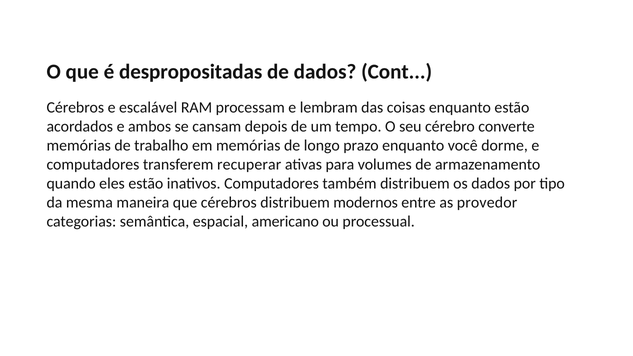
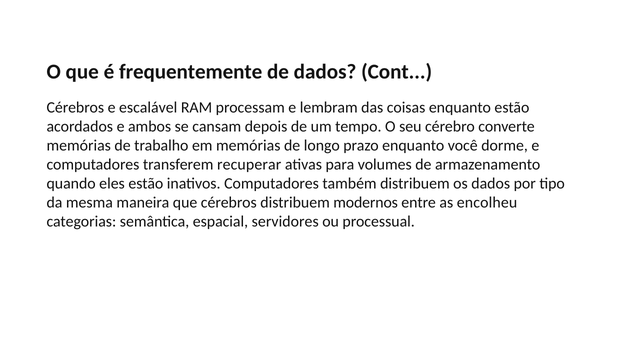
despropositadas: despropositadas -> frequentemente (191, 72)
provedor: provedor -> encolheu (487, 203)
americano: americano -> servidores (285, 222)
